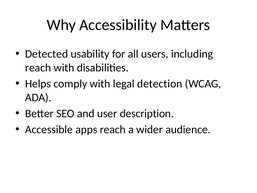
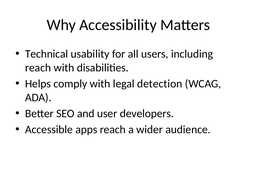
Detected: Detected -> Technical (47, 54)
description: description -> developers (147, 113)
